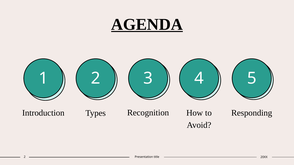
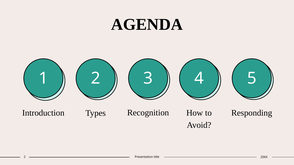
AGENDA underline: present -> none (147, 25)
